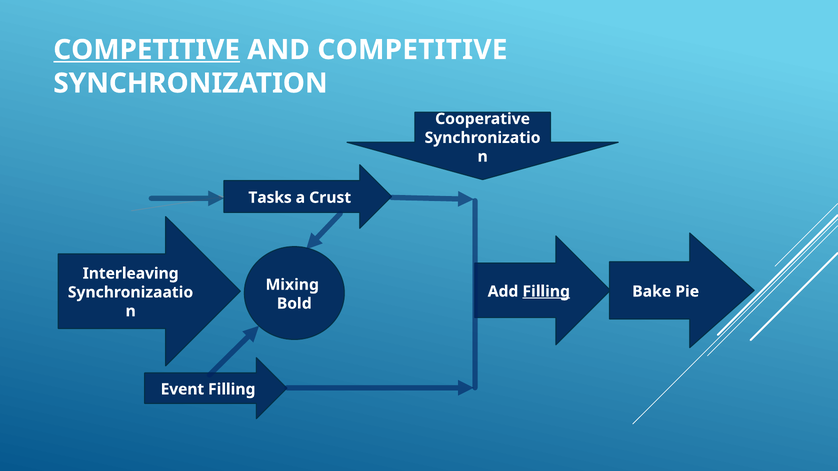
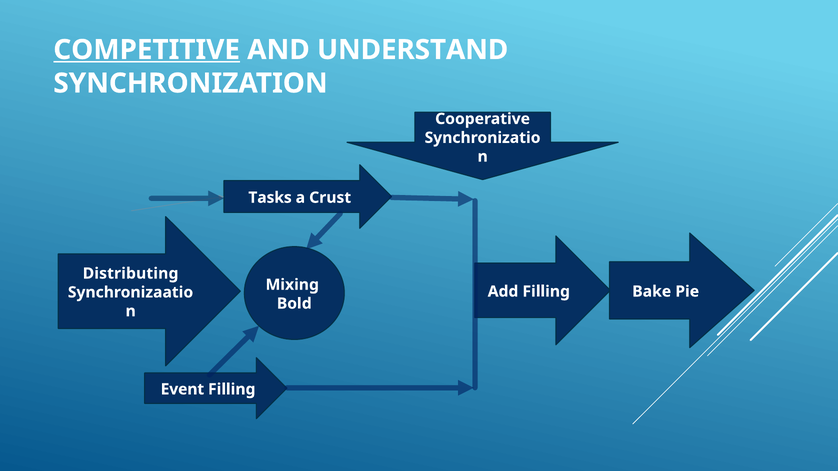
AND COMPETITIVE: COMPETITIVE -> UNDERSTAND (413, 50)
Interleaving: Interleaving -> Distributing (131, 274)
Filling underline: present -> none (546, 292)
